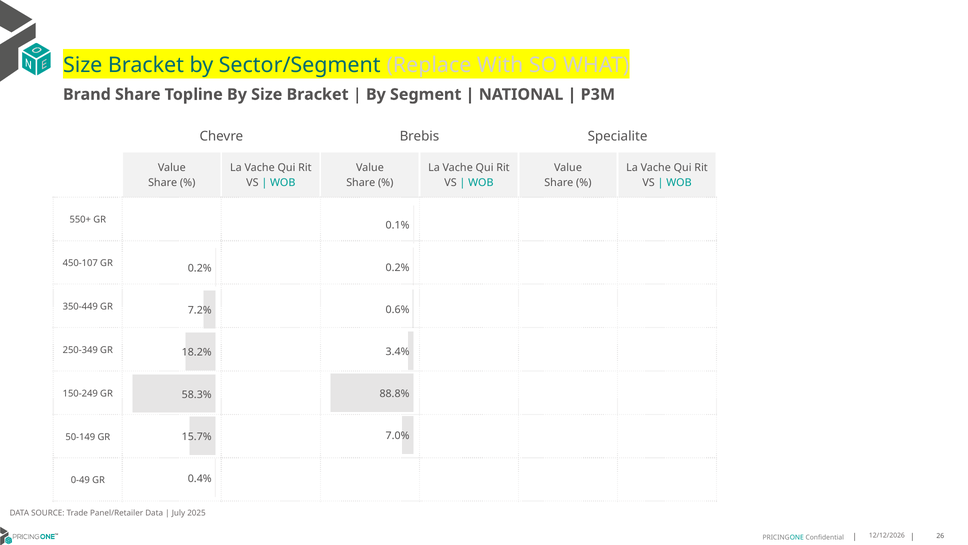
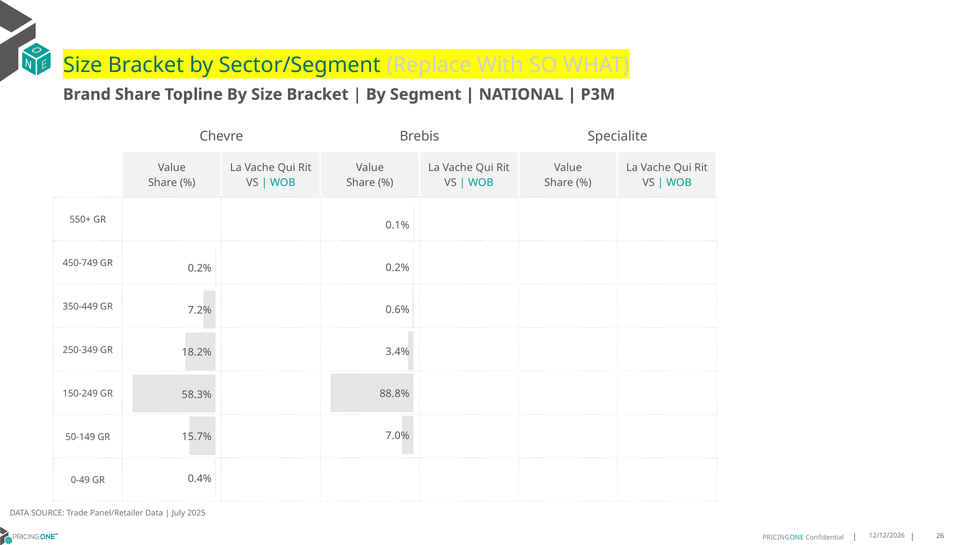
450-107: 450-107 -> 450-749 (80, 263)
